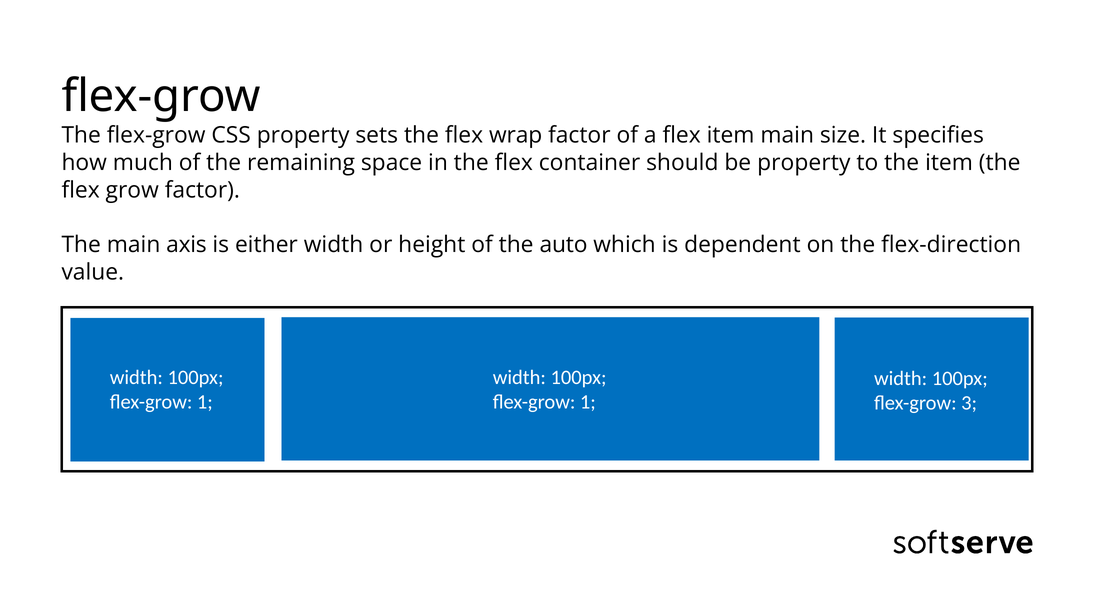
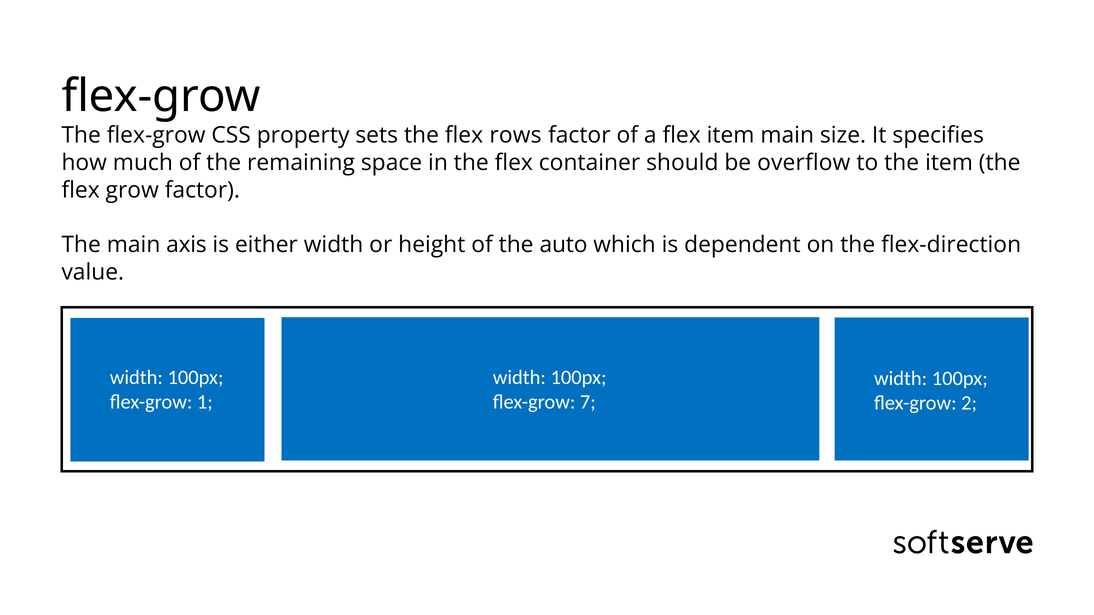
wrap: wrap -> rows (515, 136)
be property: property -> overflow (804, 163)
1: 1 -> 7 (588, 402)
3: 3 -> 2 (969, 403)
